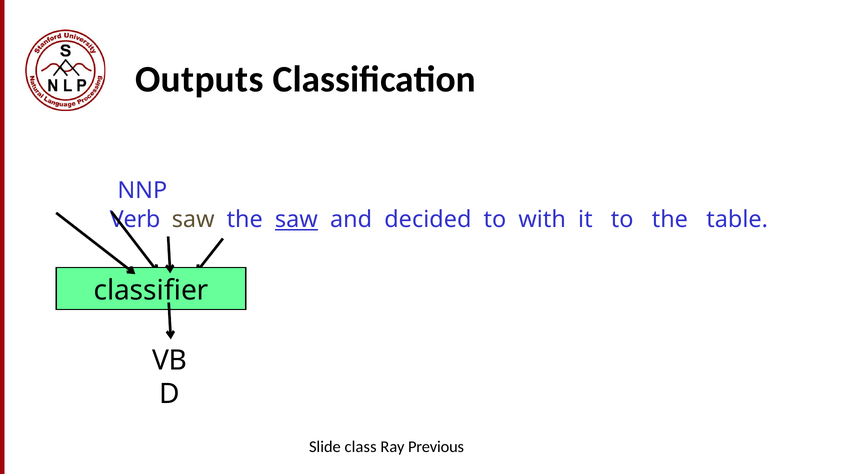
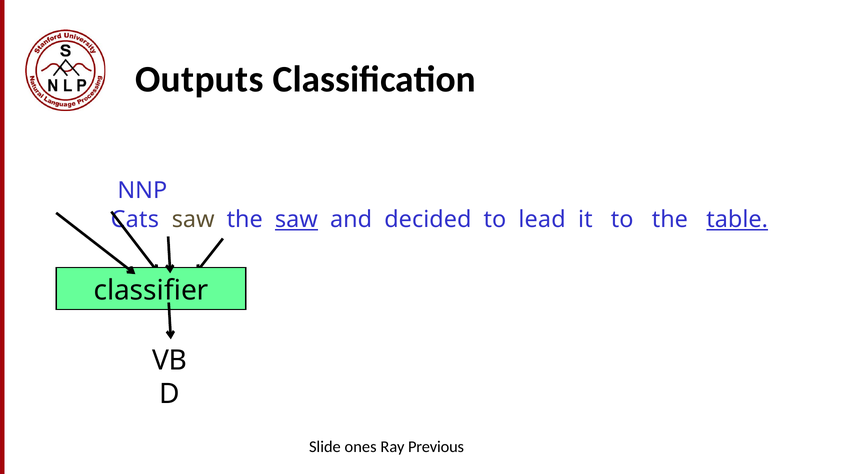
Verb: Verb -> Cats (135, 220)
with: with -> lead (542, 220)
table underline: none -> present (737, 220)
class: class -> ones (361, 447)
